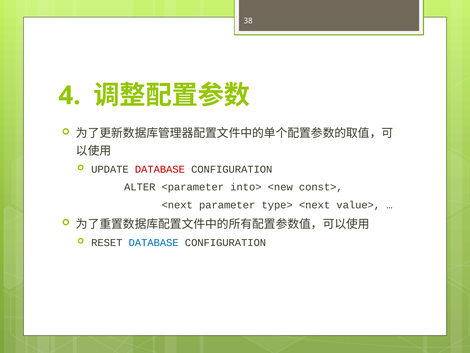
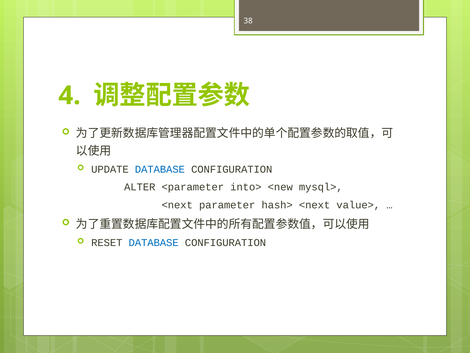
DATABASE colour: red -> blue (160, 169)
const>: const> -> mysql> (321, 187)
type>: type> -> hash> (277, 205)
